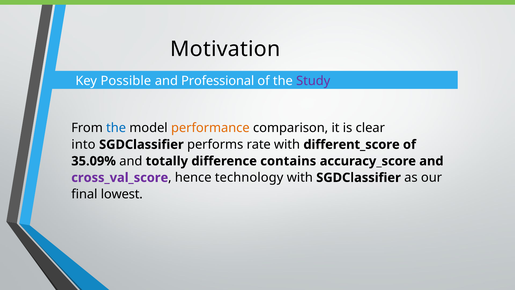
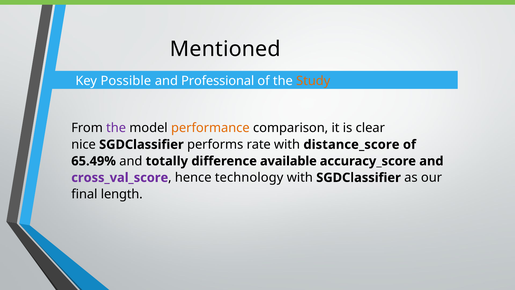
Motivation: Motivation -> Mentioned (225, 49)
Study colour: purple -> orange (313, 81)
the colour: blue -> purple (116, 128)
into: into -> nice (84, 144)
different_score: different_score -> distance_score (351, 144)
35.09%: 35.09% -> 65.49% (94, 161)
contains: contains -> available (288, 161)
lowest: lowest -> length (122, 194)
